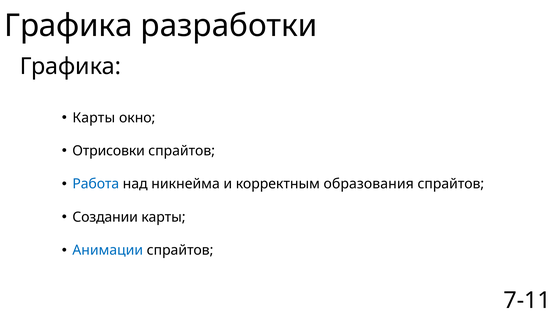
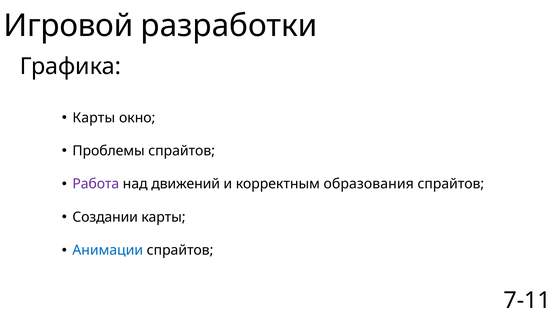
Графика: Графика -> Игровой (68, 26)
Отрисовки: Отрисовки -> Проблемы (109, 151)
Работа colour: blue -> purple (96, 184)
никнейма: никнейма -> движений (186, 184)
